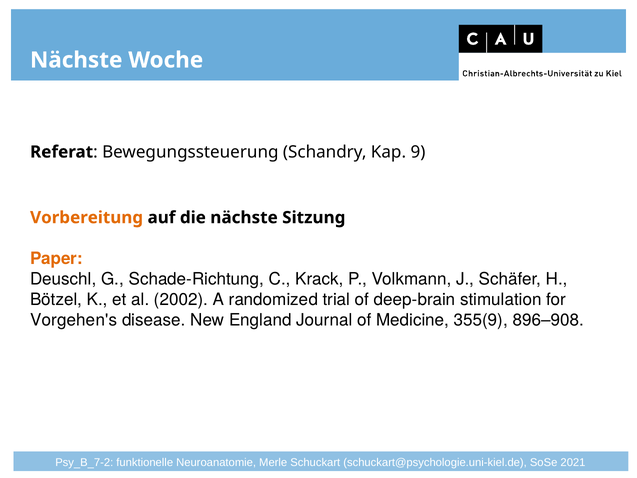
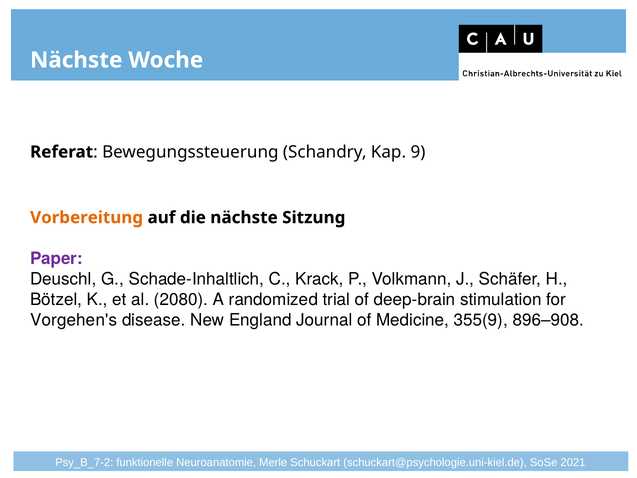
Paper colour: orange -> purple (56, 259)
Schade-Richtung: Schade-Richtung -> Schade-Inhaltlich (196, 279)
2002: 2002 -> 2080 (181, 300)
